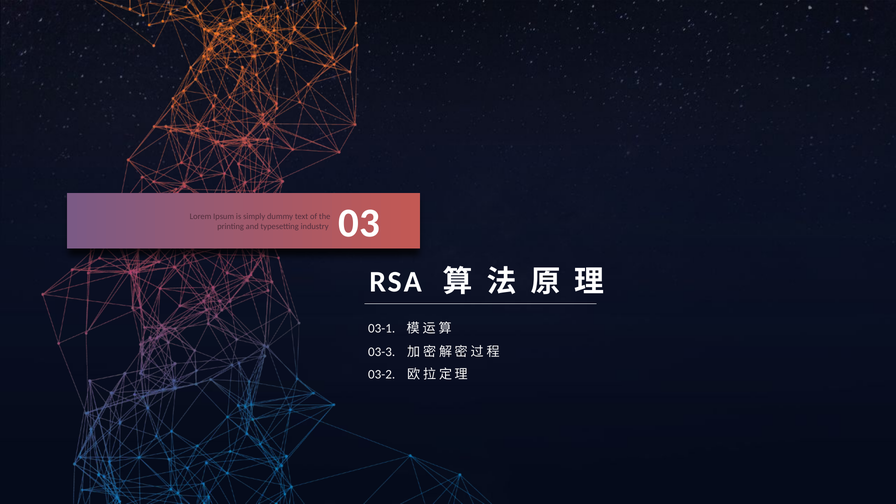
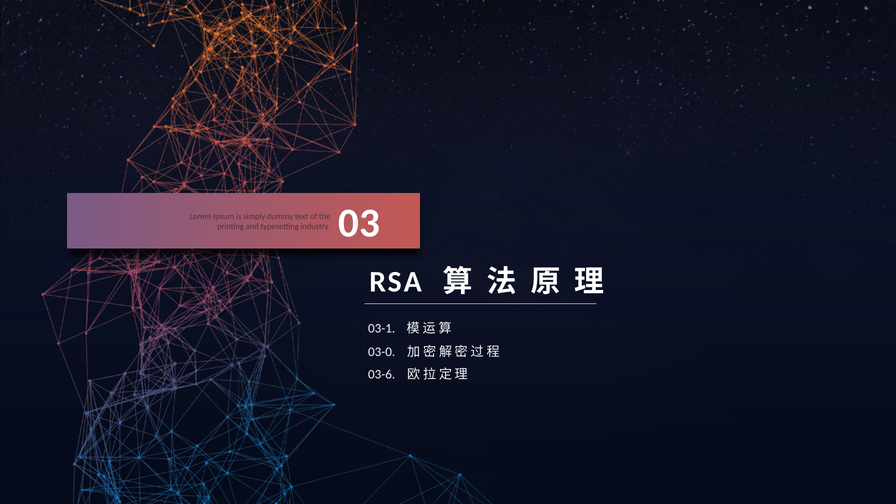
03-3: 03-3 -> 03-0 (382, 352)
03-2: 03-2 -> 03-6 (382, 374)
